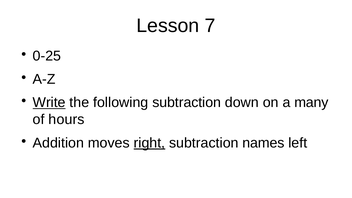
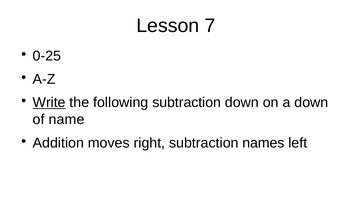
a many: many -> down (311, 102)
hours: hours -> name (67, 120)
right underline: present -> none (149, 143)
